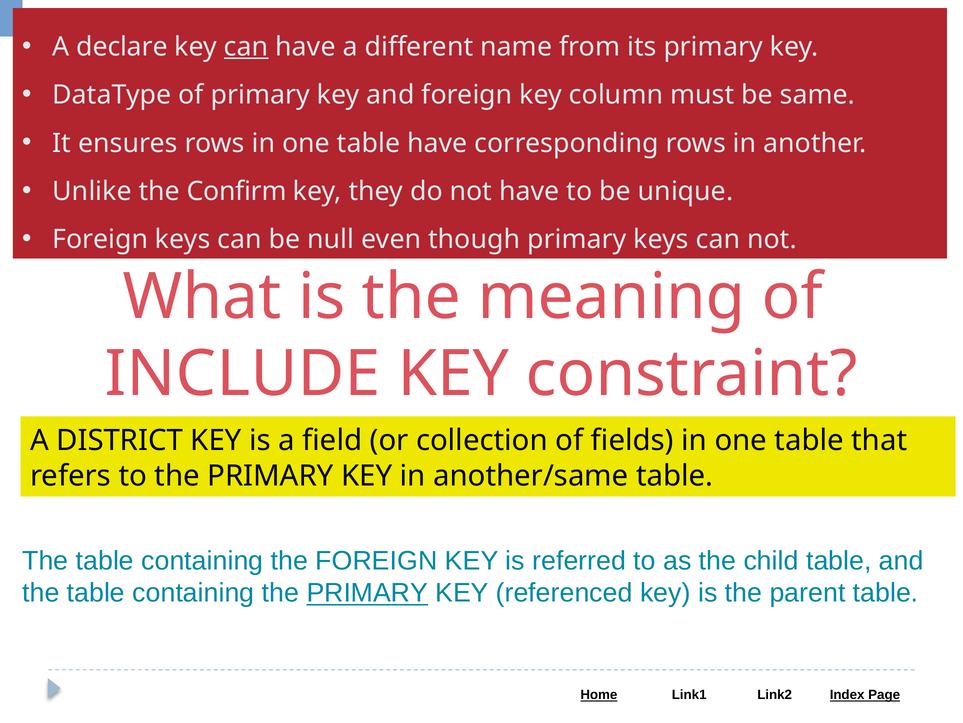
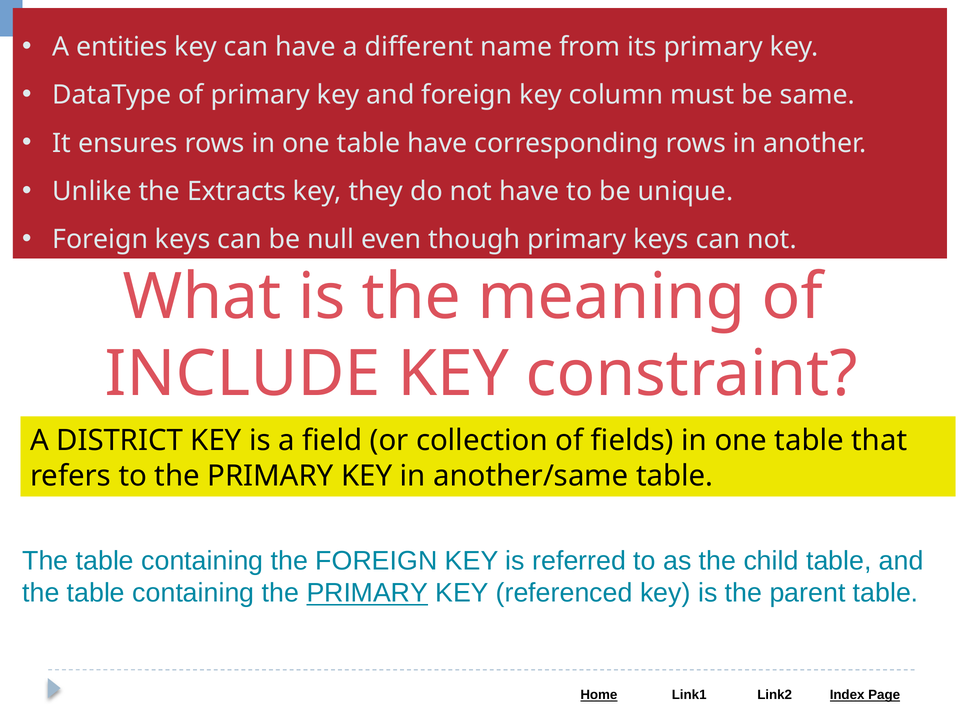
declare: declare -> entities (122, 47)
can underline: present -> none (246, 47)
Confirm: Confirm -> Extracts (237, 191)
